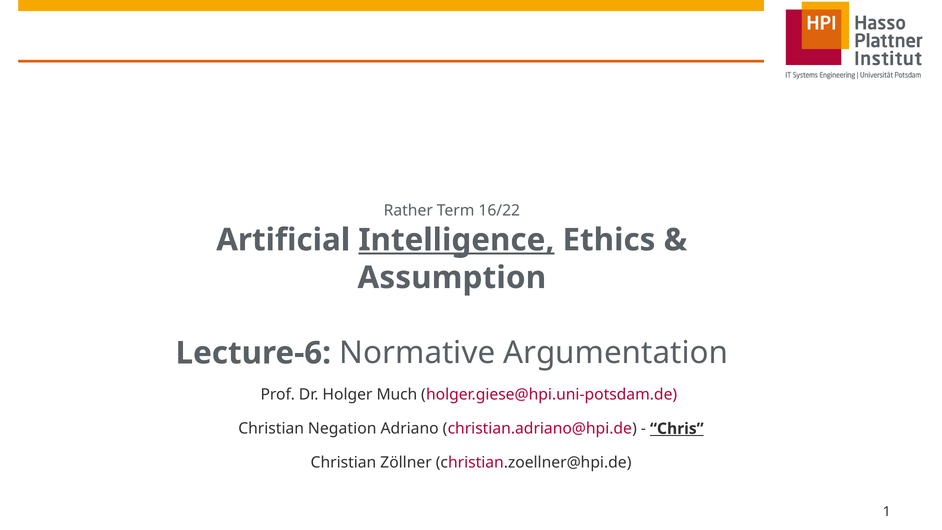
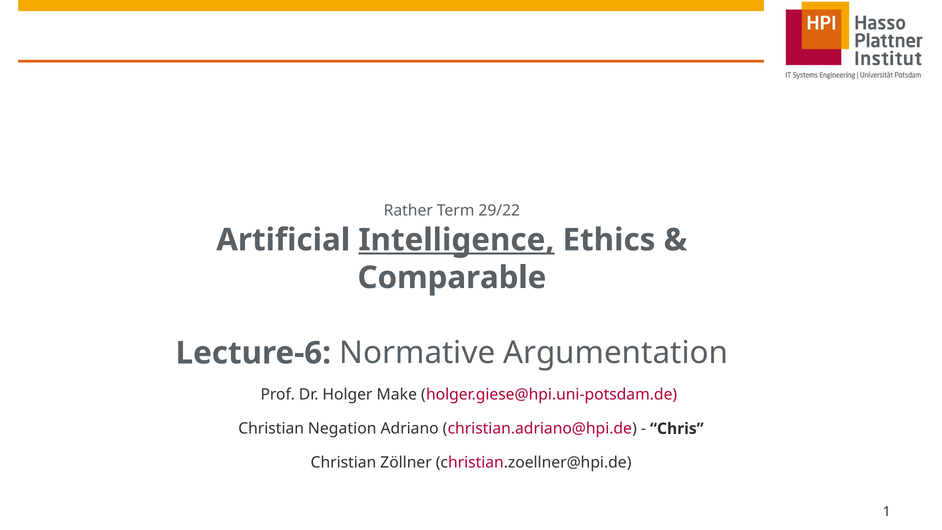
16/22: 16/22 -> 29/22 (499, 211)
Assumption: Assumption -> Comparable (452, 278)
Much: Much -> Make (397, 395)
Chris underline: present -> none (677, 429)
